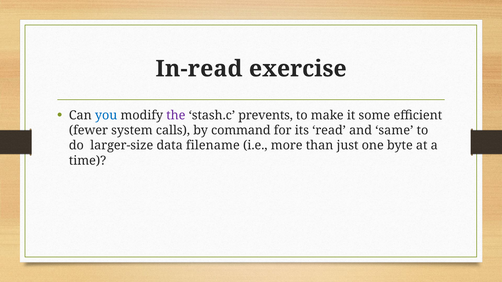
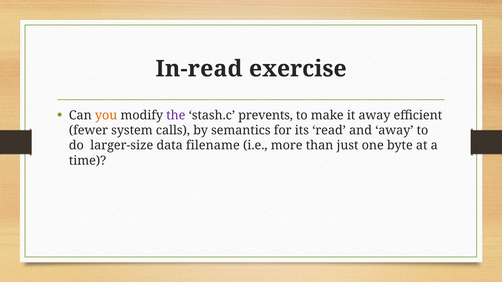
you colour: blue -> orange (106, 116)
it some: some -> away (374, 116)
command: command -> semantics (241, 131)
and same: same -> away (394, 131)
